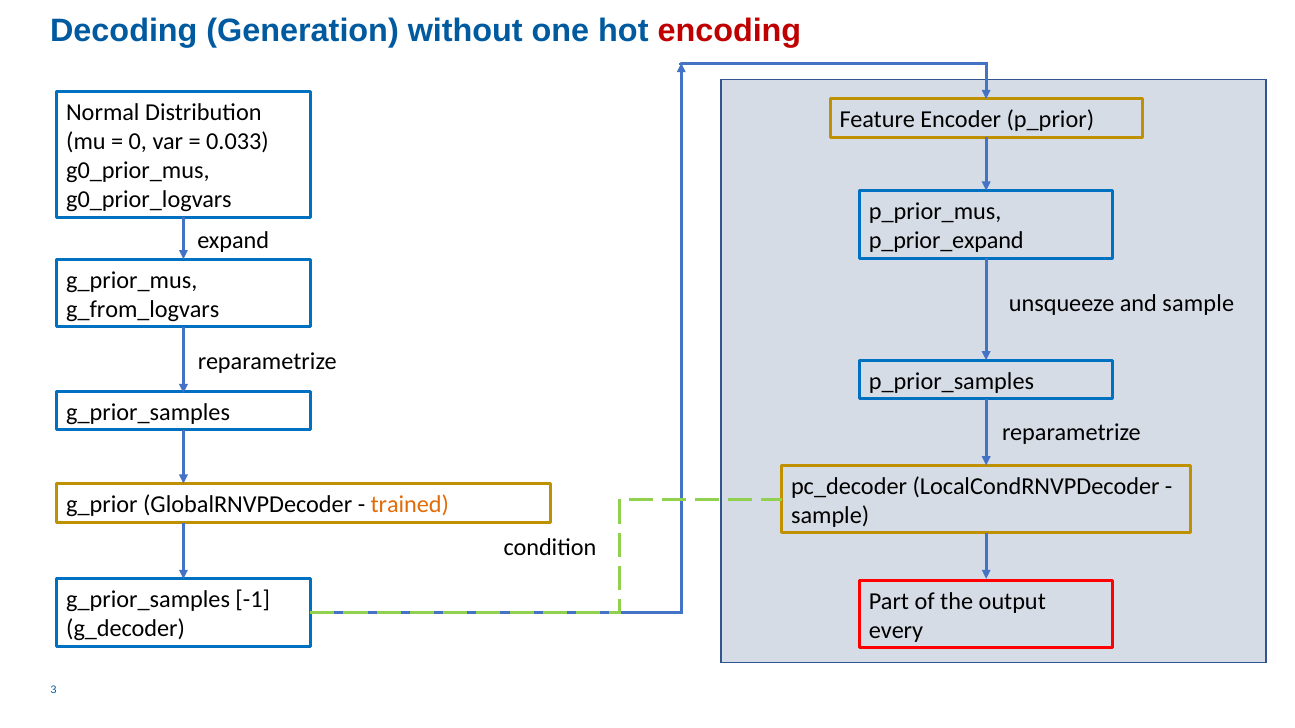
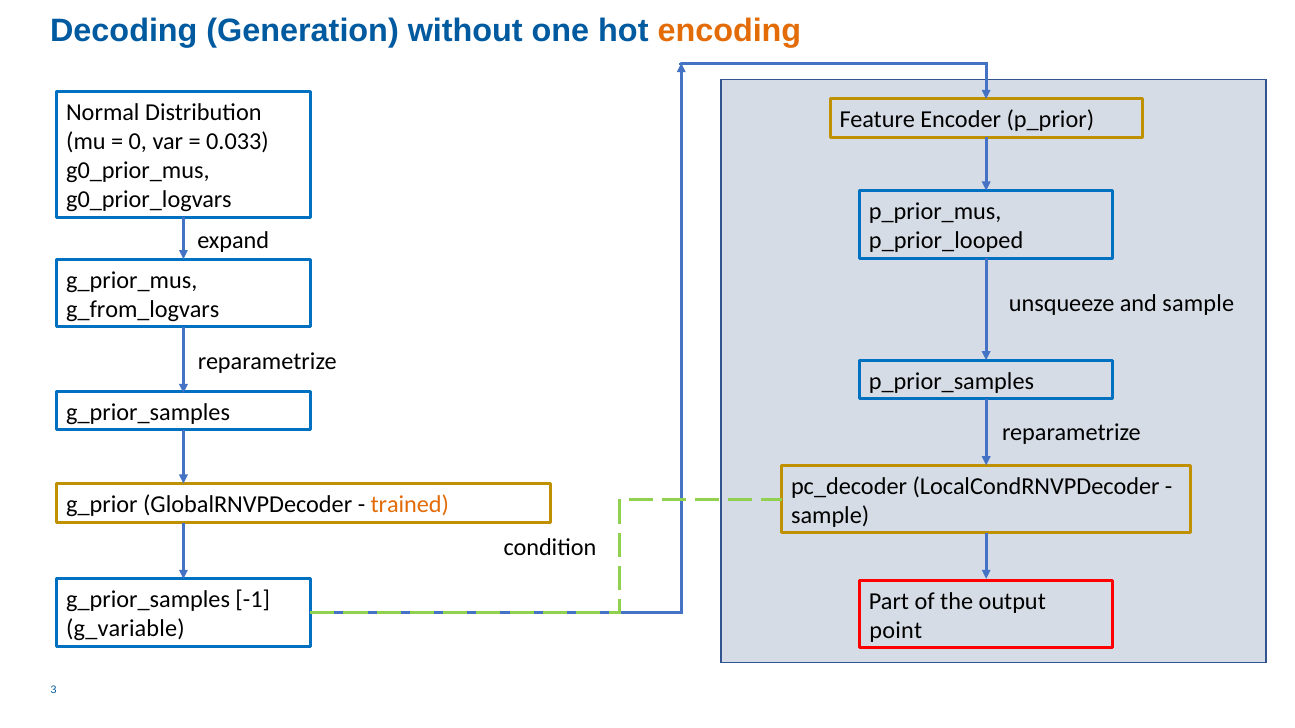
encoding colour: red -> orange (729, 31)
p_prior_expand: p_prior_expand -> p_prior_looped (946, 241)
g_decoder: g_decoder -> g_variable (125, 629)
every: every -> point (896, 631)
